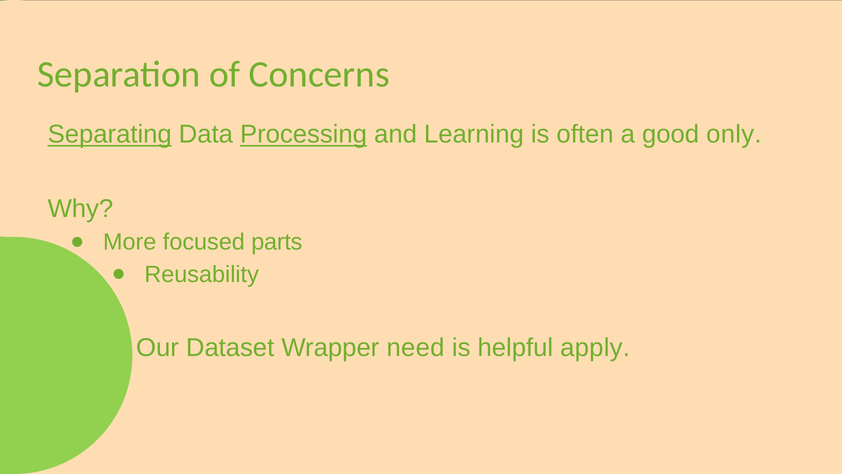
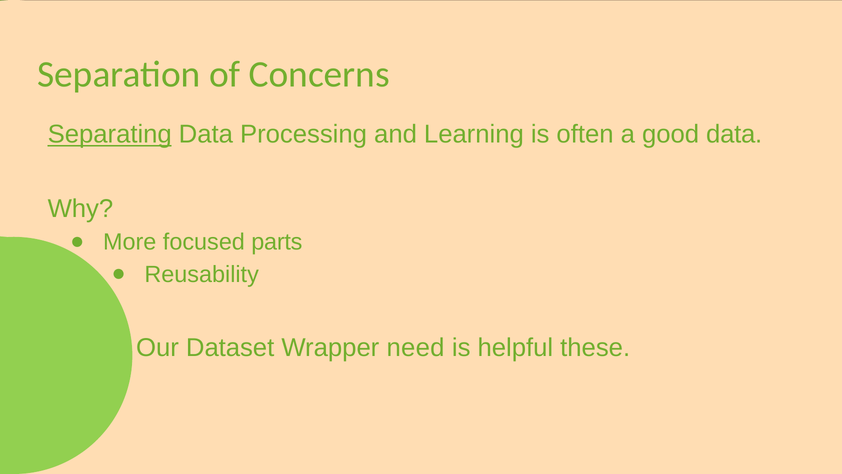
Processing underline: present -> none (304, 134)
good only: only -> data (734, 134)
apply: apply -> these (595, 347)
